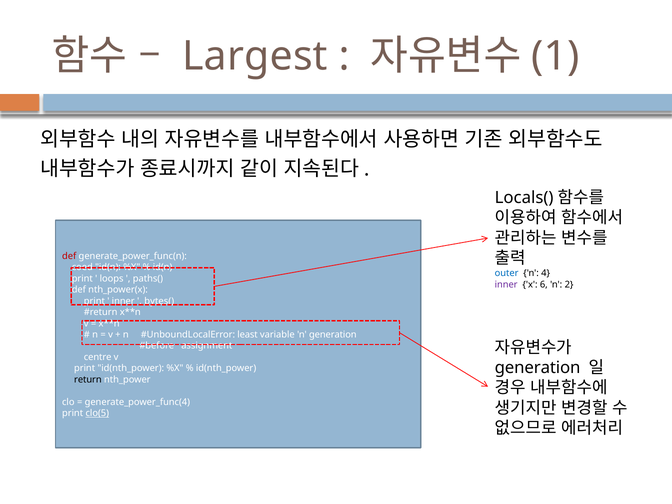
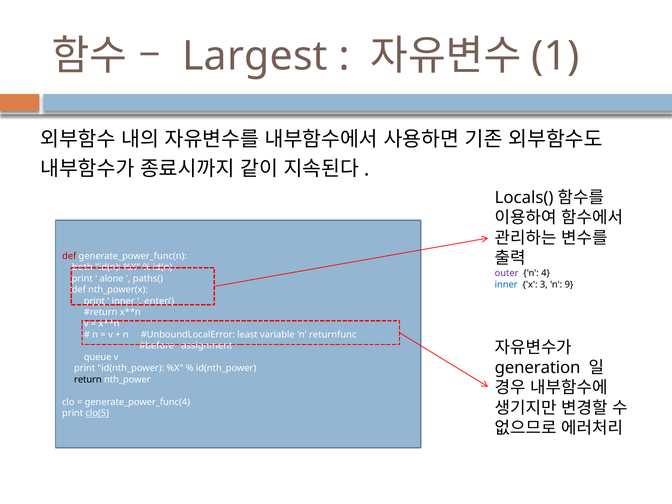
coed: coed -> both (82, 267)
outer colour: blue -> purple (507, 273)
loops: loops -> alone (112, 279)
inner colour: purple -> blue (506, 285)
6: 6 -> 3 (544, 285)
2: 2 -> 9 (569, 285)
print underline: none -> present (94, 301)
bytes(: bytes( -> enter( (159, 301)
n generation: generation -> returnfunc (333, 335)
centre: centre -> queue (98, 357)
